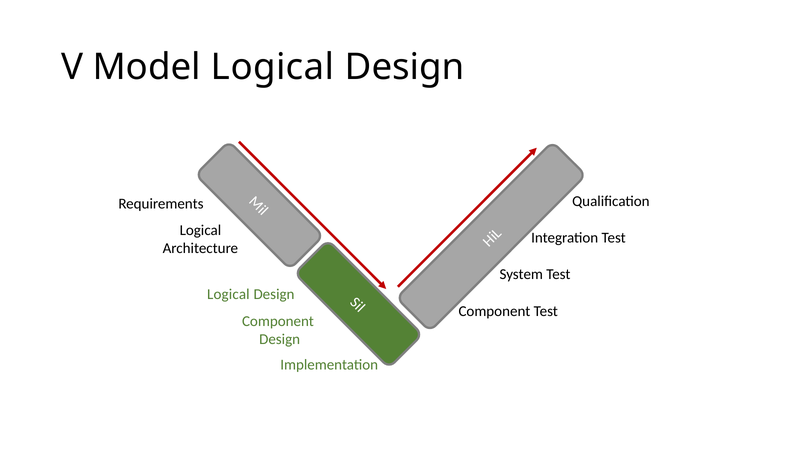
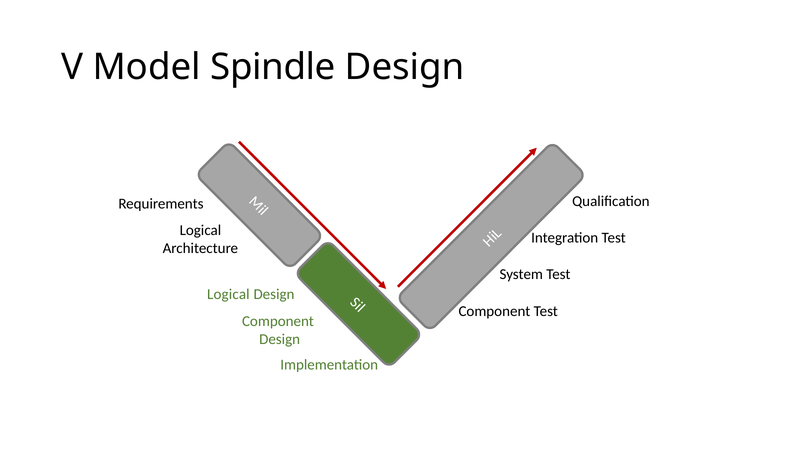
Model Logical: Logical -> Spindle (273, 67)
